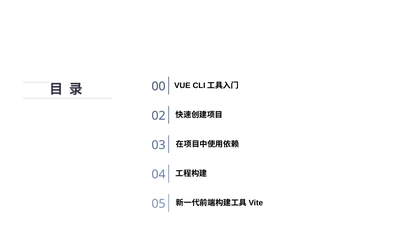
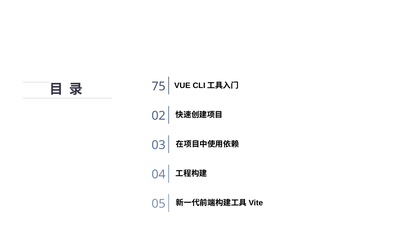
00: 00 -> 75 (159, 86)
